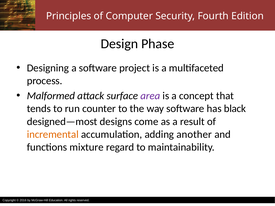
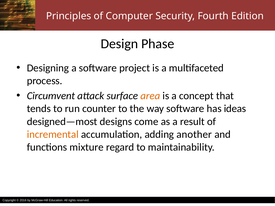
Malformed: Malformed -> Circumvent (51, 96)
area colour: purple -> orange (150, 96)
black: black -> ideas (235, 109)
